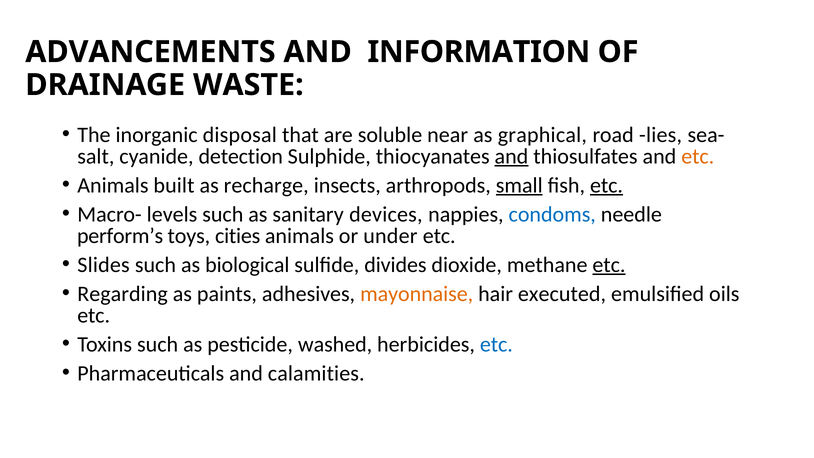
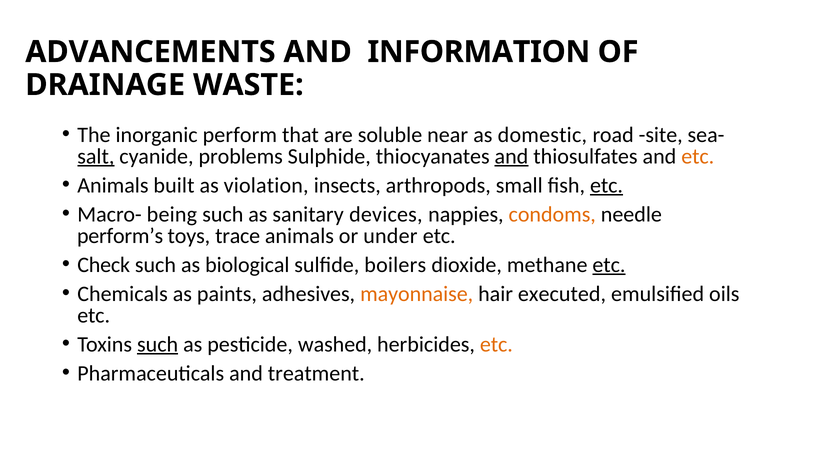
disposal: disposal -> perform (240, 135)
graphical: graphical -> domestic (542, 135)
lies: lies -> site (661, 135)
salt underline: none -> present (96, 156)
detection: detection -> problems (241, 156)
recharge: recharge -> violation (266, 185)
small underline: present -> none (519, 185)
levels: levels -> being (172, 214)
condoms colour: blue -> orange (552, 214)
cities: cities -> trace (238, 236)
Slides: Slides -> Check (104, 265)
divides: divides -> boilers (395, 265)
Regarding: Regarding -> Chemicals (123, 294)
such underline: none -> present (158, 344)
etc colour: blue -> orange (496, 344)
calamities: calamities -> treatment (316, 373)
